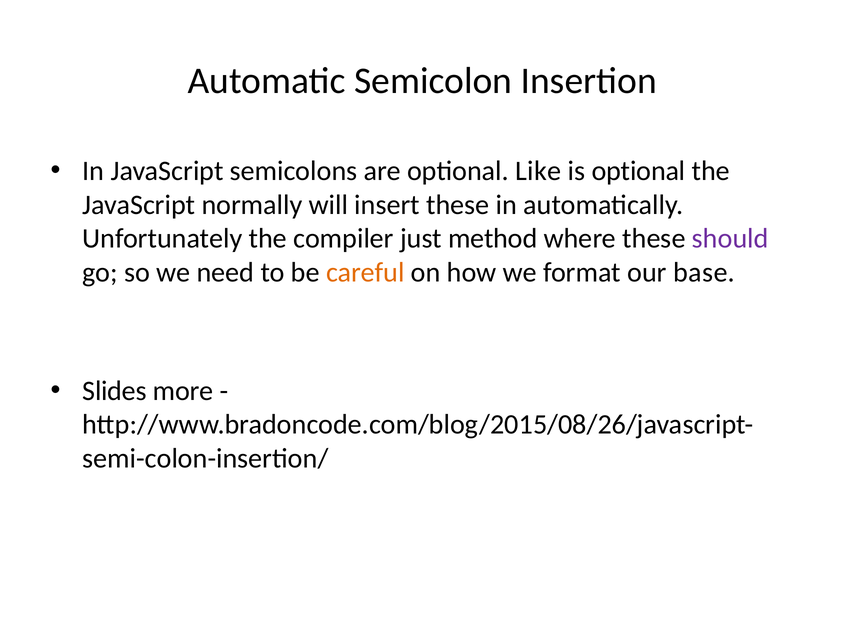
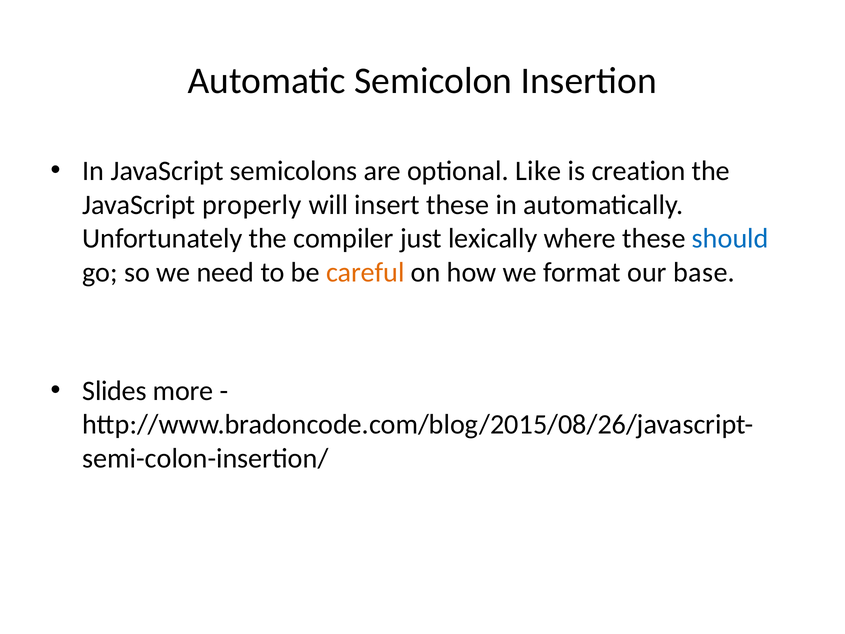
is optional: optional -> creation (638, 171)
normally: normally -> properly (252, 205)
method: method -> lexically (493, 239)
should colour: purple -> blue (730, 239)
